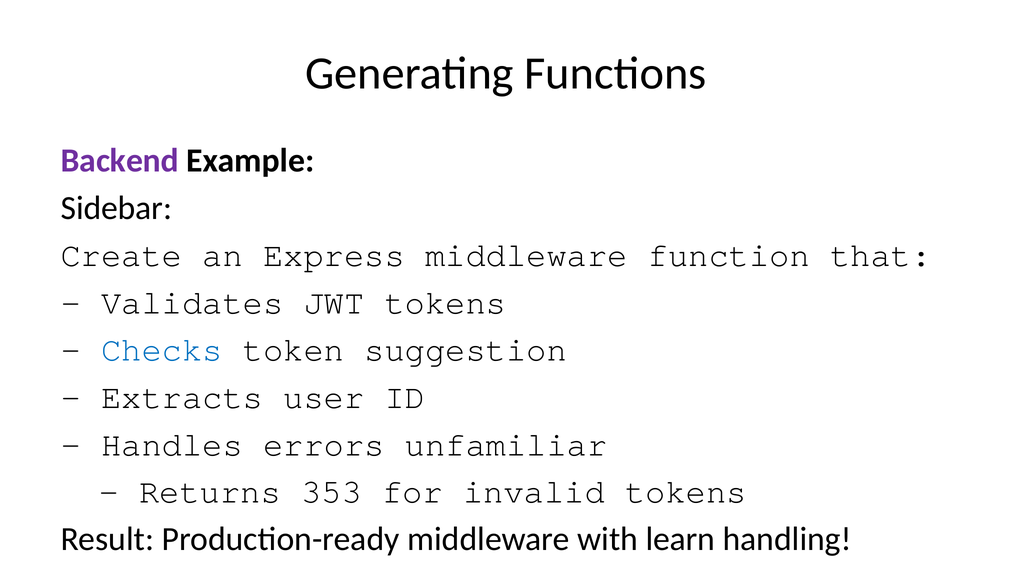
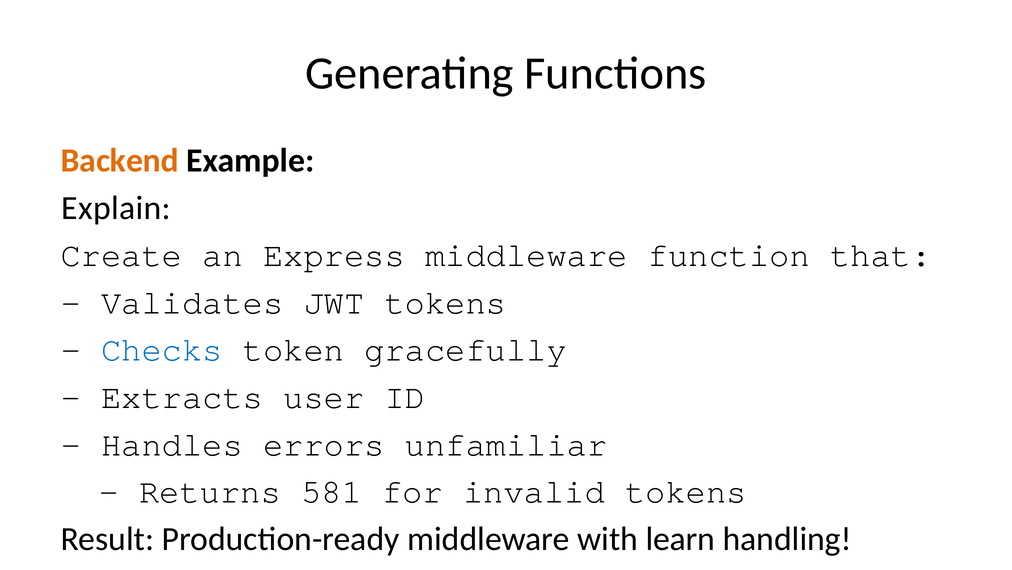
Backend colour: purple -> orange (120, 161)
Sidebar: Sidebar -> Explain (116, 208)
suggestion: suggestion -> gracefully (466, 349)
353: 353 -> 581 (332, 491)
